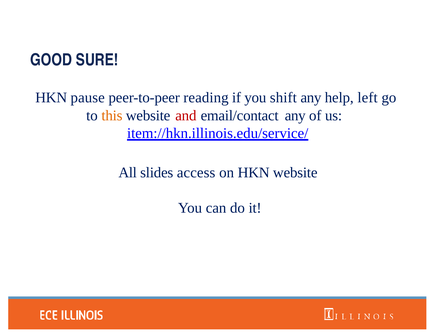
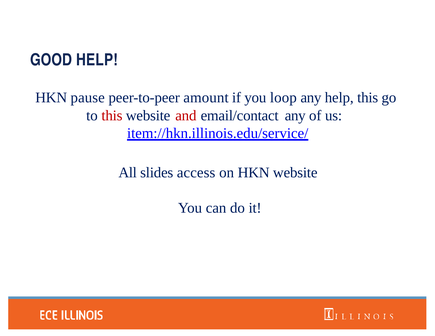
GOOD SURE: SURE -> HELP (97, 60)
reading: reading -> amount (206, 98)
shift: shift -> loop (283, 98)
help left: left -> this (368, 98)
this colour: orange -> red (112, 116)
